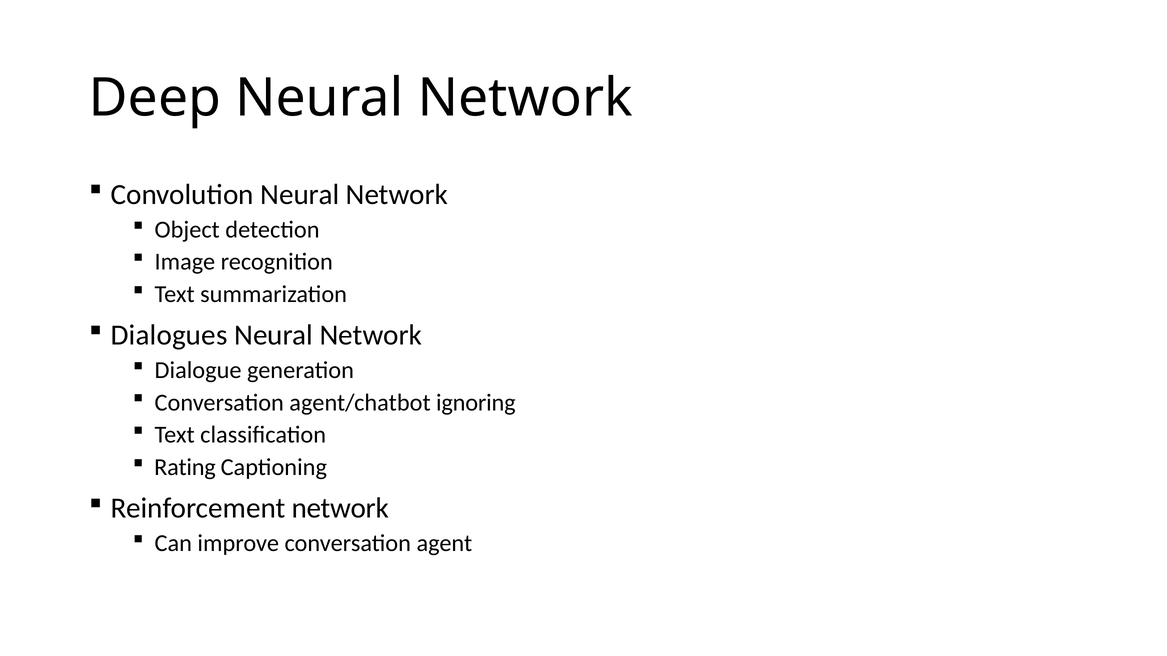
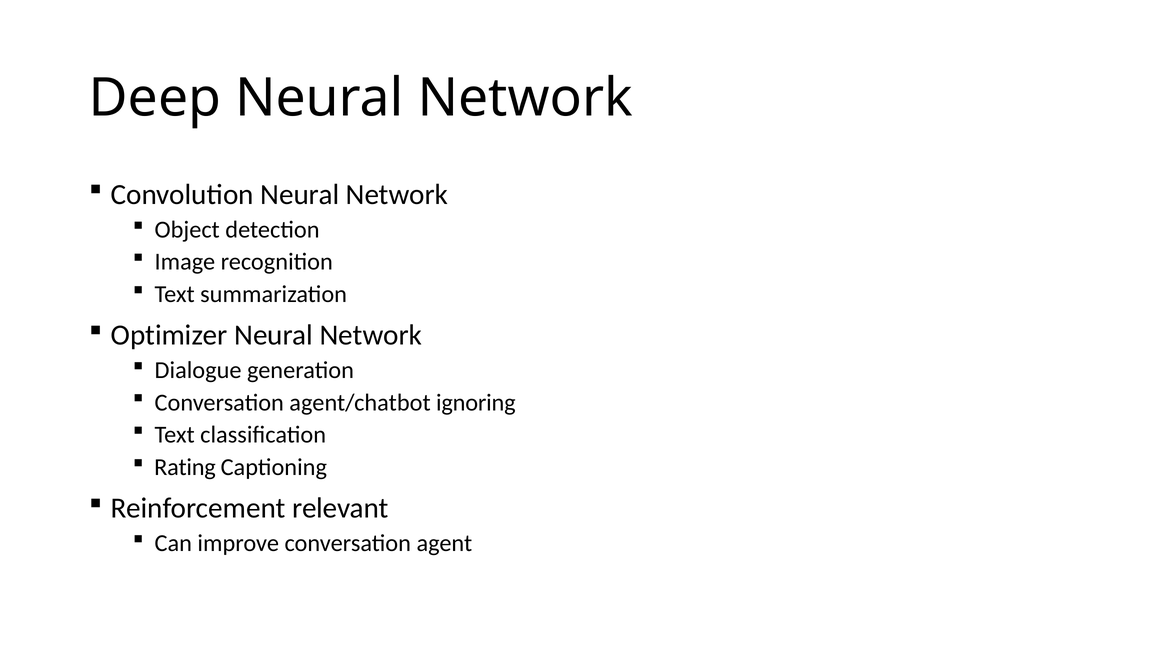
Dialogues: Dialogues -> Optimizer (169, 335)
Reinforcement network: network -> relevant (340, 509)
